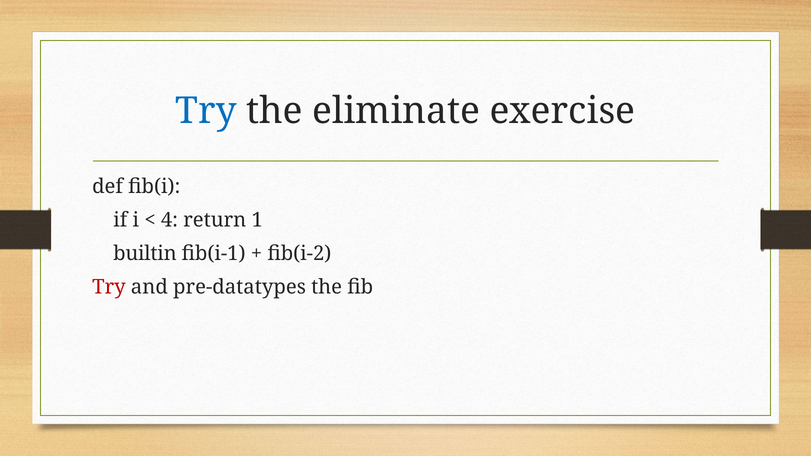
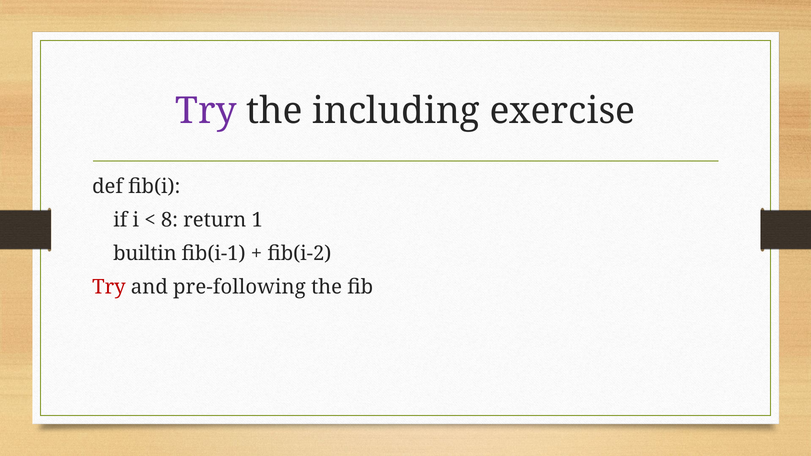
Try colour: blue -> purple (206, 111)
eliminate: eliminate -> including (396, 111)
4: 4 -> 8 (169, 220)
pre-datatypes: pre-datatypes -> pre-following (239, 287)
